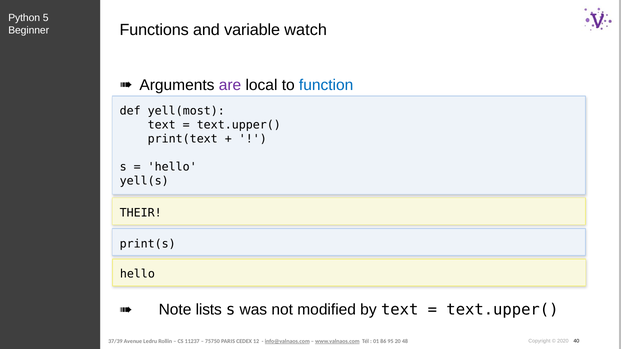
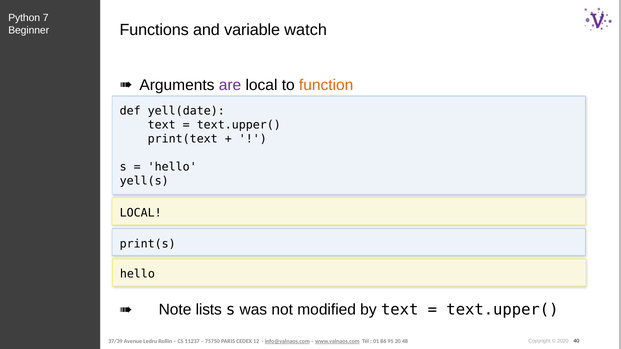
5: 5 -> 7 (46, 18)
function colour: blue -> orange (326, 85)
yell(most: yell(most -> yell(date (186, 111)
THEIR: THEIR -> LOCAL (141, 213)
